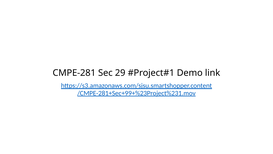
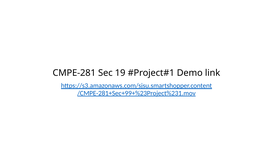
29: 29 -> 19 (120, 73)
